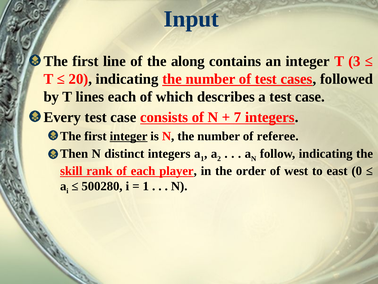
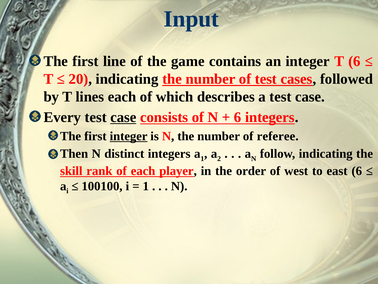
along: along -> game (188, 61)
T 3: 3 -> 6 (354, 61)
case underline: none -> present (123, 117)
7: 7 -> 6 (238, 117)
east 0: 0 -> 6 (357, 171)
500280: 500280 -> 100100 (102, 186)
